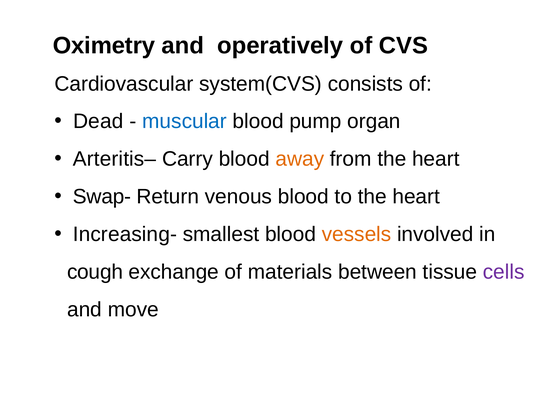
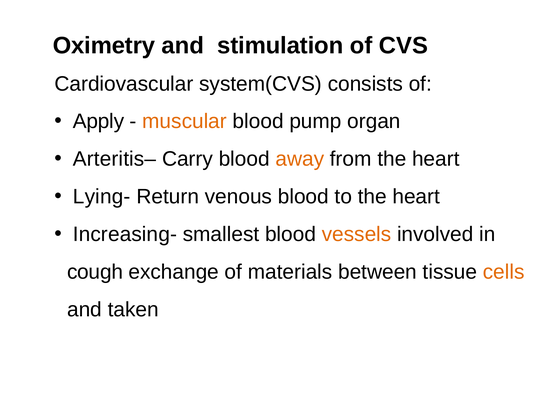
operatively: operatively -> stimulation (280, 45)
Dead: Dead -> Apply (98, 121)
muscular colour: blue -> orange (185, 121)
Swap-: Swap- -> Lying- (102, 197)
cells colour: purple -> orange (504, 272)
move: move -> taken (133, 309)
